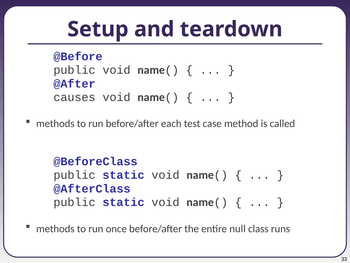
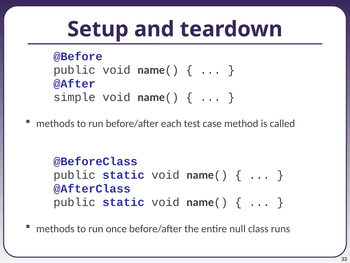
causes: causes -> simple (75, 97)
